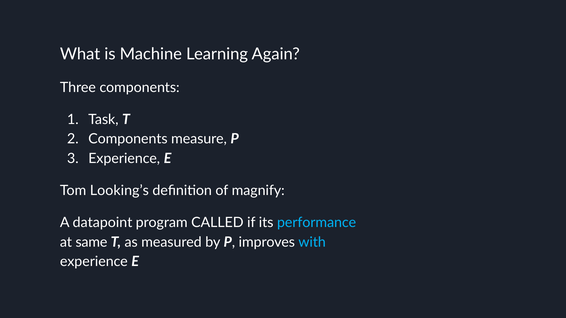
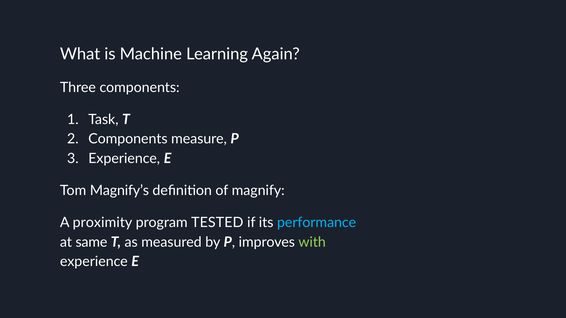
Looking’s: Looking’s -> Magnify’s (119, 191)
datapoint: datapoint -> proximity (102, 223)
CALLED: CALLED -> TESTED (217, 223)
with colour: light blue -> light green (312, 242)
